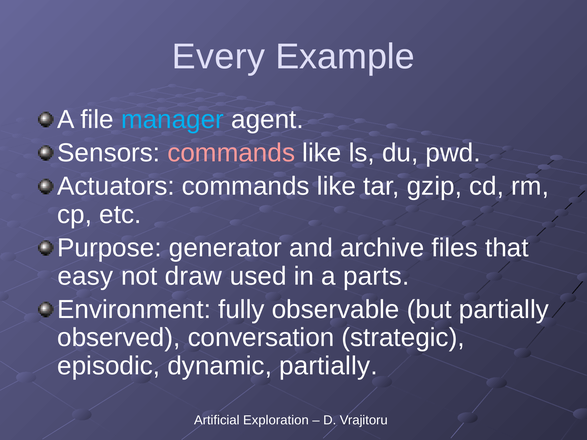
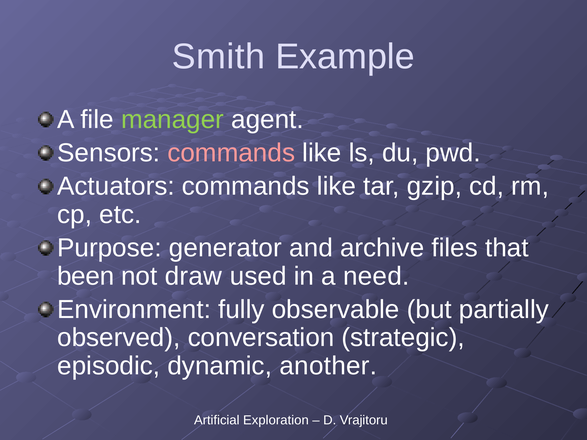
Every: Every -> Smith (218, 57)
manager colour: light blue -> light green (173, 120)
easy: easy -> been (86, 276)
parts: parts -> need (376, 276)
dynamic partially: partially -> another (328, 366)
